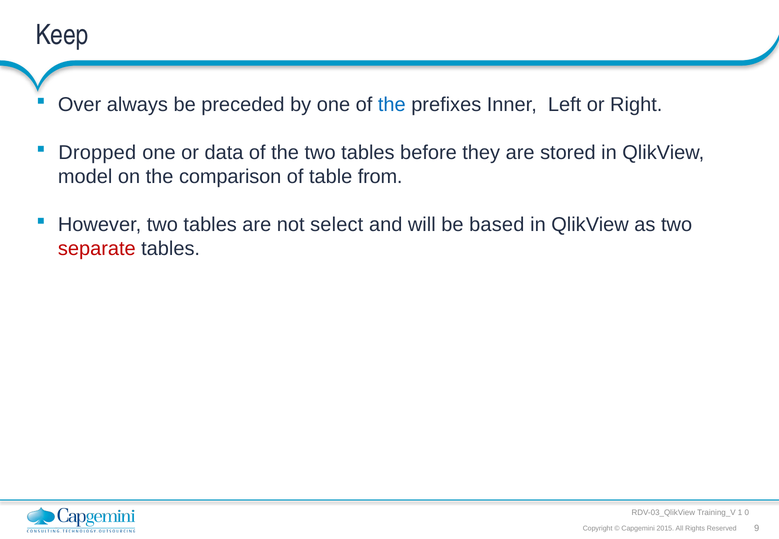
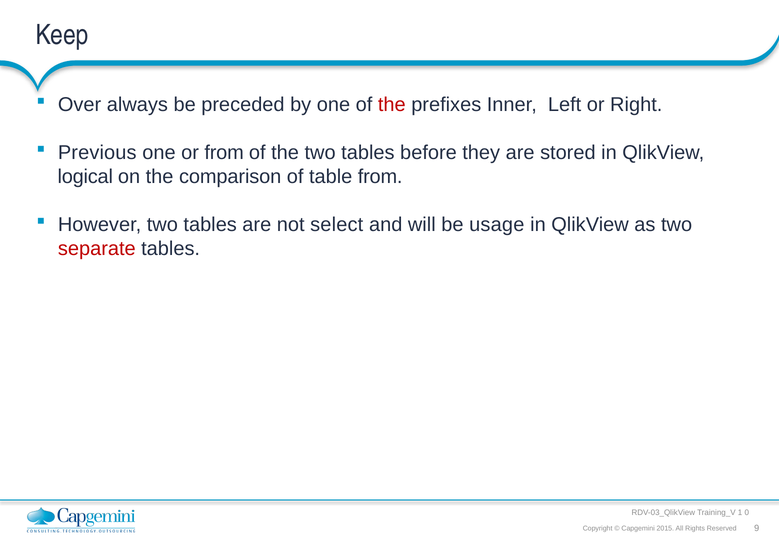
the colour: blue -> red (392, 105)
Dropped: Dropped -> Previous (97, 153)
or data: data -> from (224, 153)
model: model -> logical (85, 177)
based: based -> usage (497, 225)
